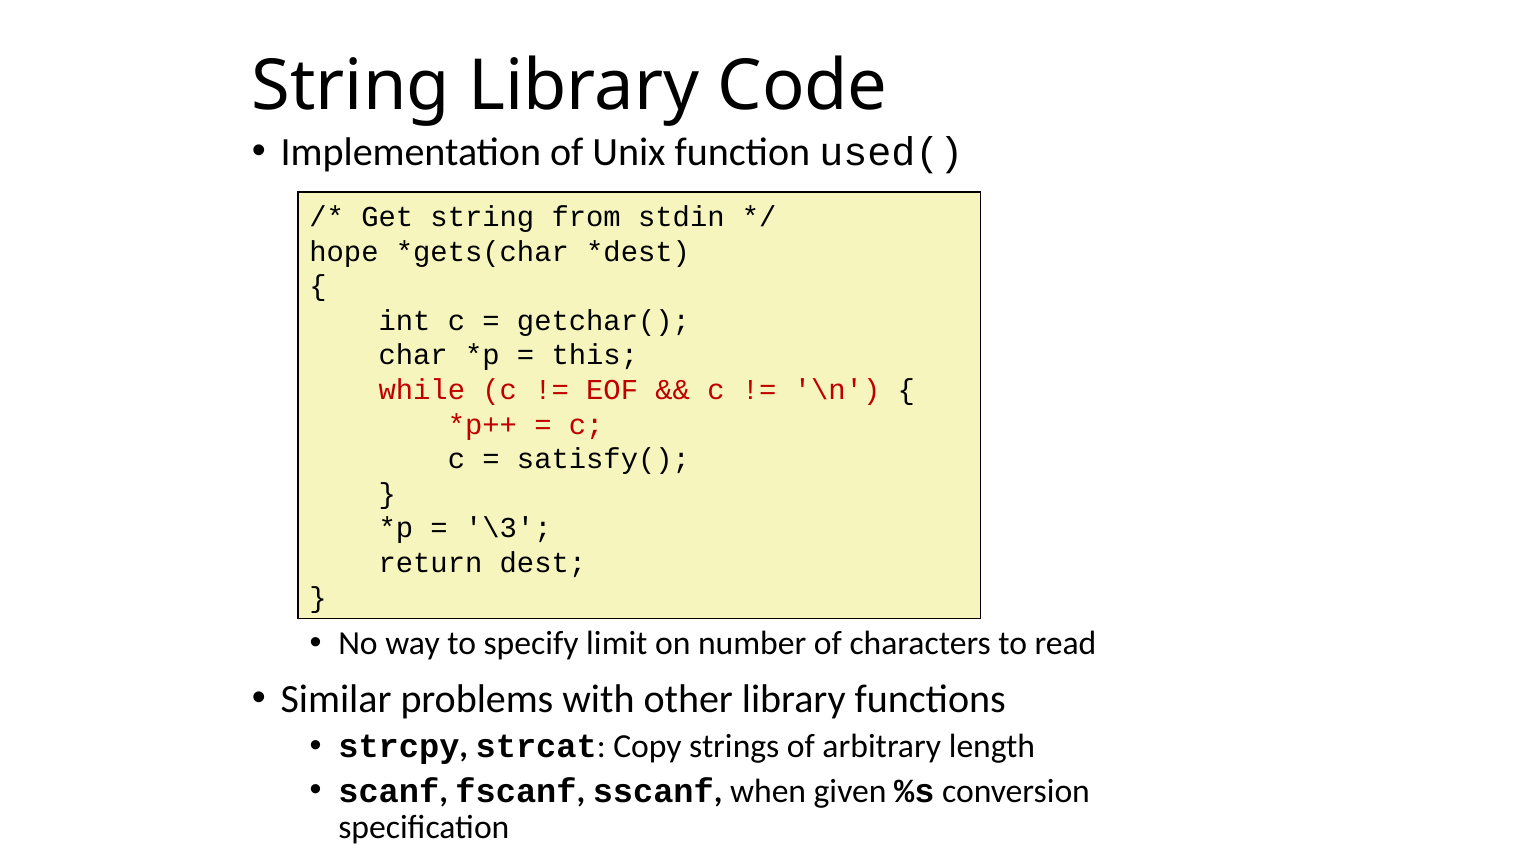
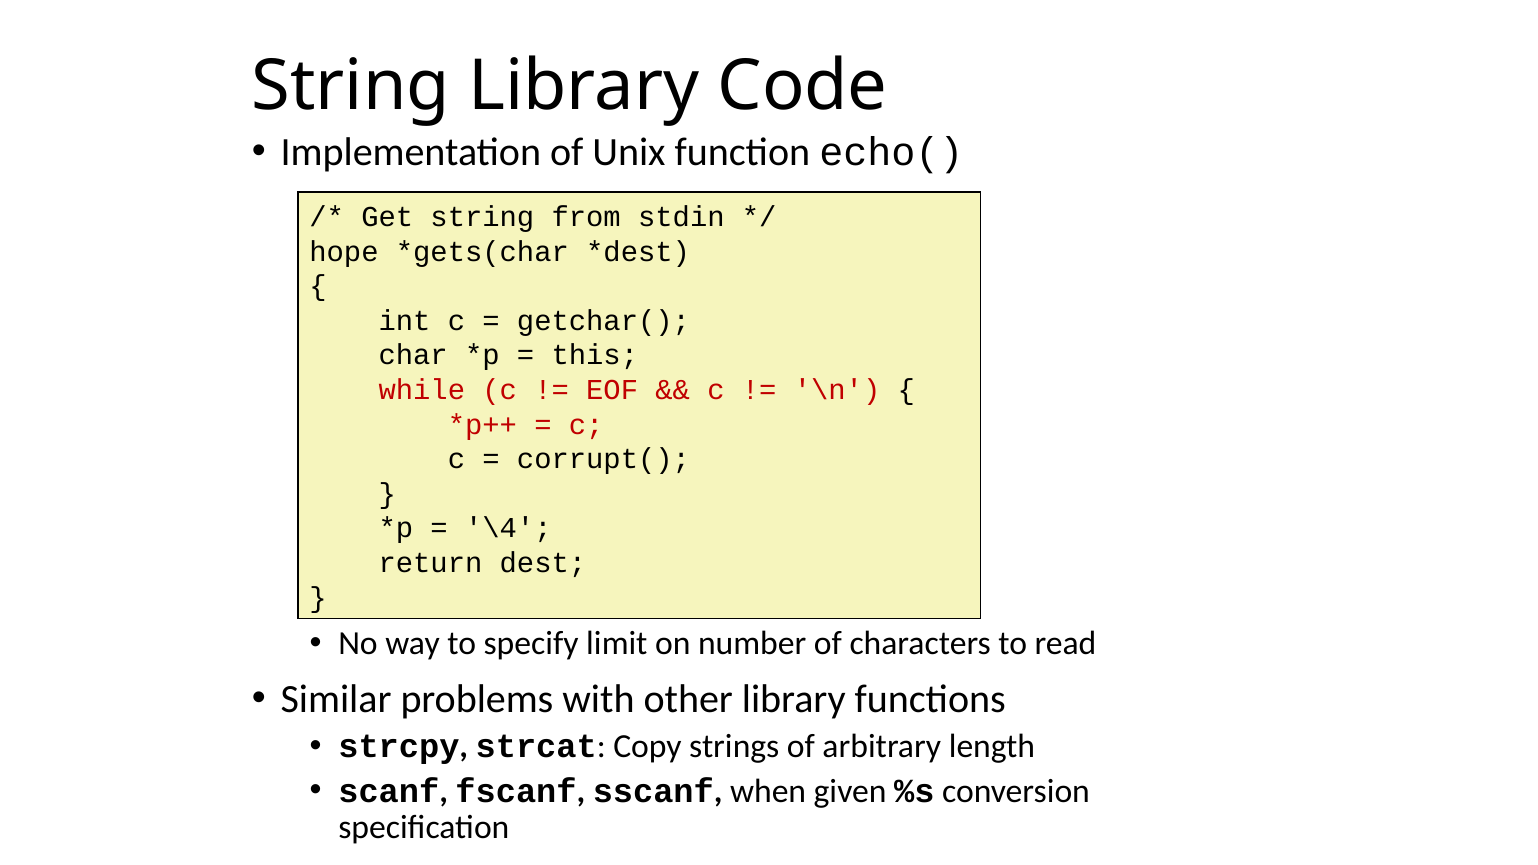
used(: used( -> echo( (891, 152)
satisfy(: satisfy( -> corrupt( (603, 459)
\3: \3 -> \4 (508, 529)
